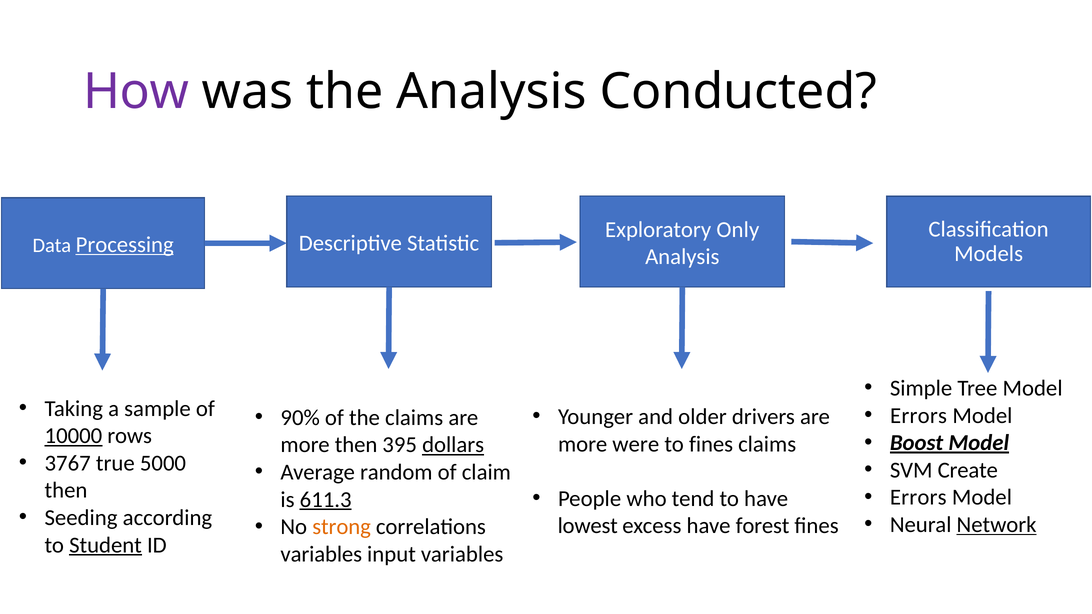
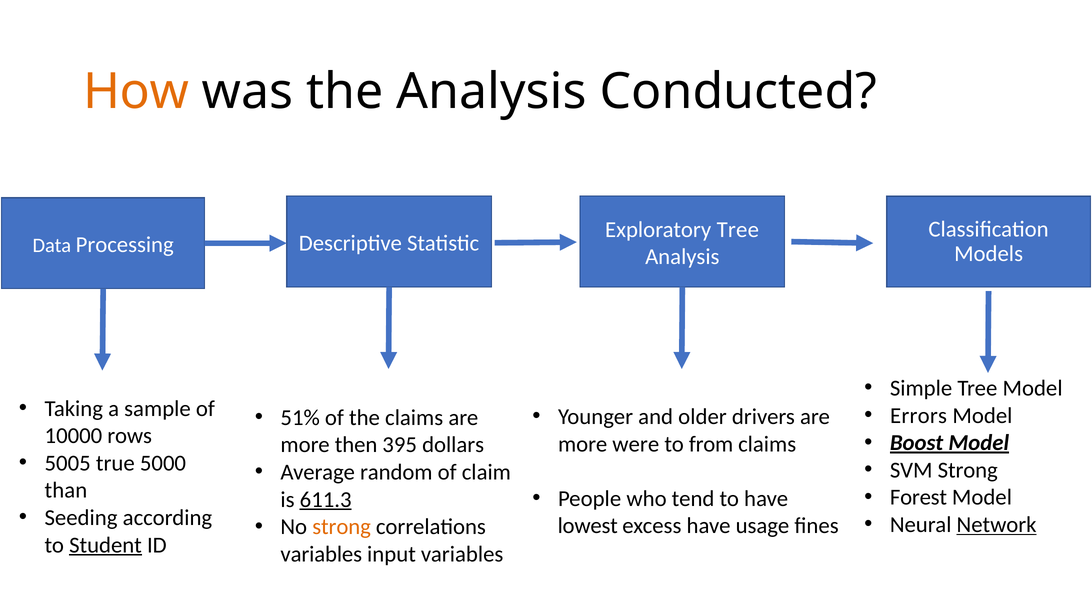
How colour: purple -> orange (136, 92)
Exploratory Only: Only -> Tree (738, 230)
Processing underline: present -> none (125, 245)
90%: 90% -> 51% (300, 418)
10000 underline: present -> none (73, 436)
to fines: fines -> from (711, 444)
dollars underline: present -> none (453, 445)
3767: 3767 -> 5005 (68, 463)
SVM Create: Create -> Strong (968, 470)
then: then -> than (66, 491)
Errors: Errors -> Forest (918, 498)
forest: forest -> usage (762, 526)
